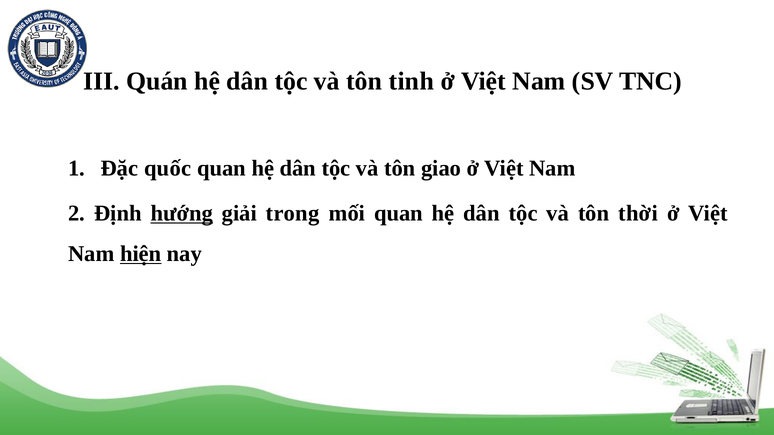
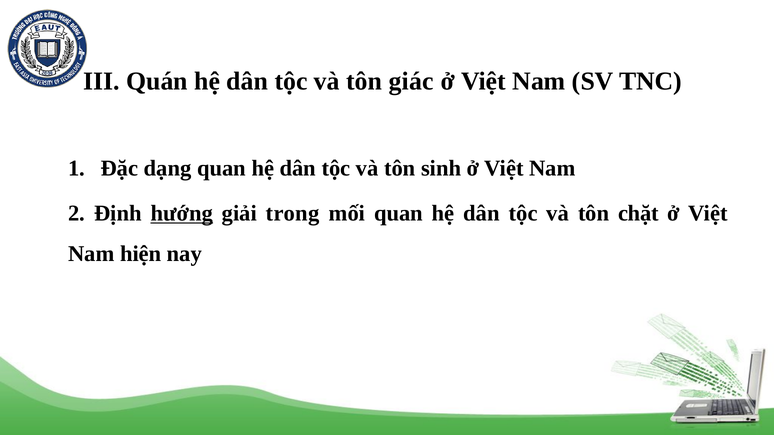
tinh: tinh -> giác (411, 81)
quốc: quốc -> dạng (168, 168)
giao: giao -> sinh (441, 168)
thời: thời -> chặt (638, 214)
hiện underline: present -> none (141, 254)
